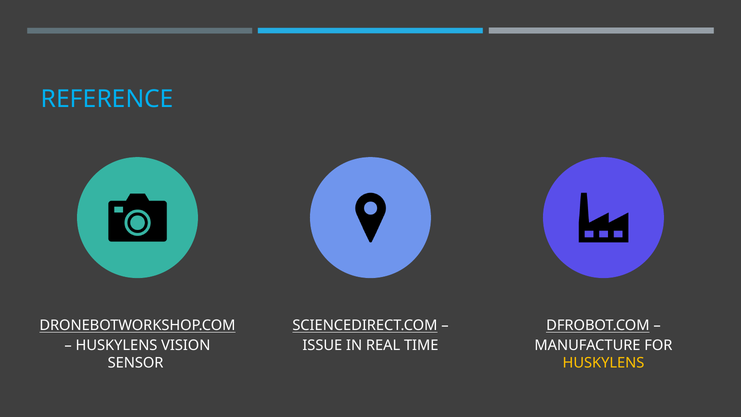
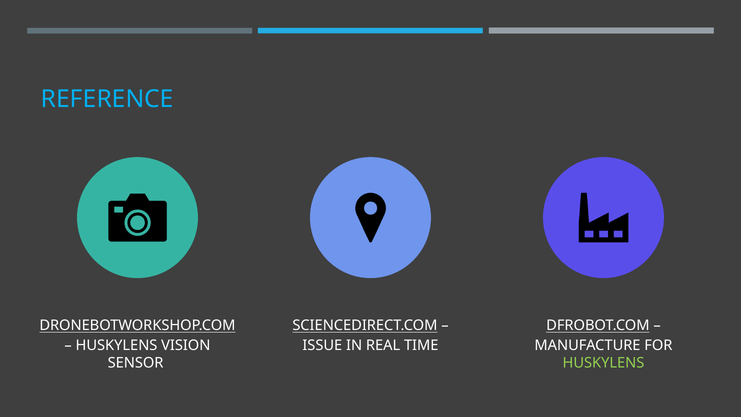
HUSKYLENS colour: yellow -> light green (603, 363)
